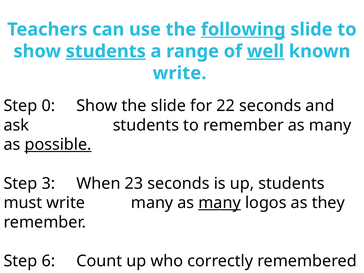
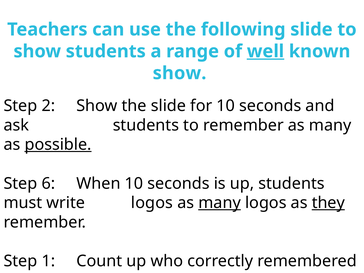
following underline: present -> none (243, 29)
students underline: present -> none (106, 51)
write: write -> show (180, 73)
0: 0 -> 2 (48, 106)
for 22: 22 -> 10 (226, 106)
3: 3 -> 6 (48, 183)
When 23: 23 -> 10 (134, 183)
write many: many -> logos (152, 203)
they underline: none -> present (328, 203)
6: 6 -> 1 (48, 261)
